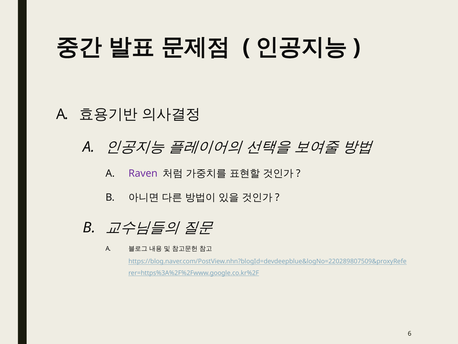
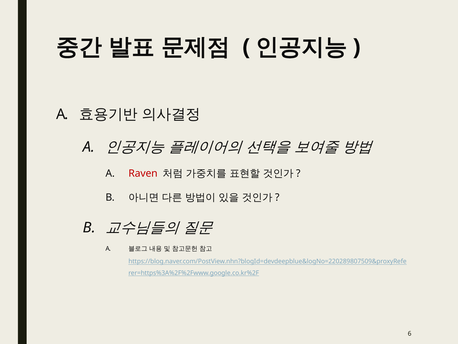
Raven colour: purple -> red (143, 173)
